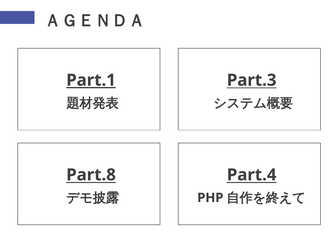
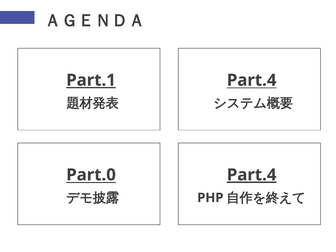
Part.3: Part.3 -> Part.4 (252, 80)
Part.8: Part.8 -> Part.0 (91, 175)
Part.4 underline: none -> present (252, 175)
